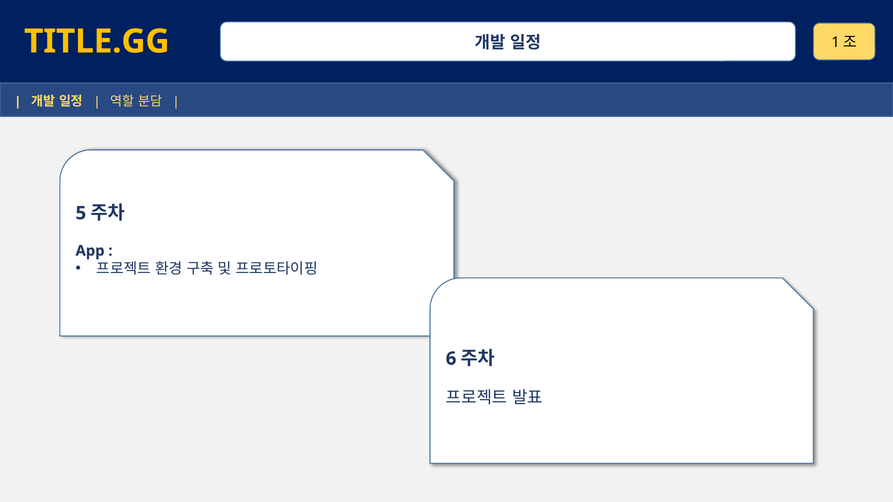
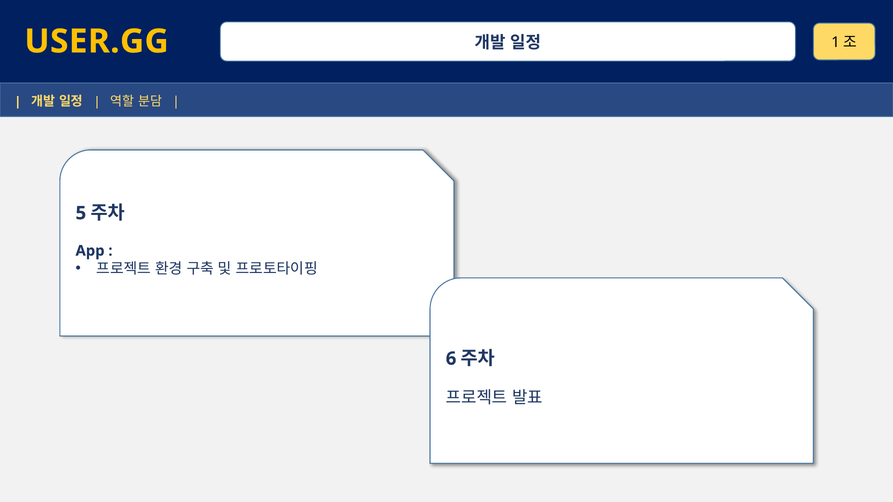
TITLE.GG: TITLE.GG -> USER.GG (97, 41)
